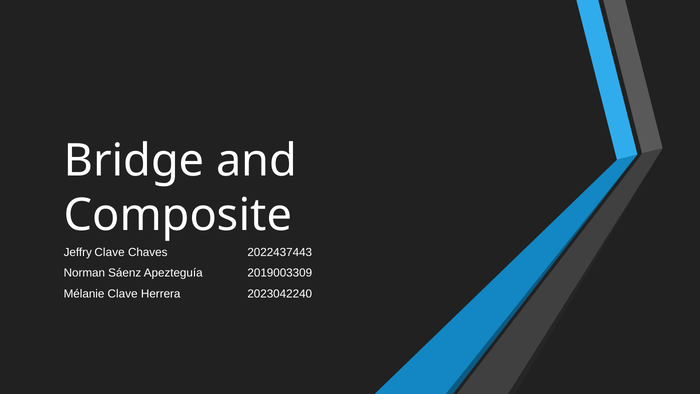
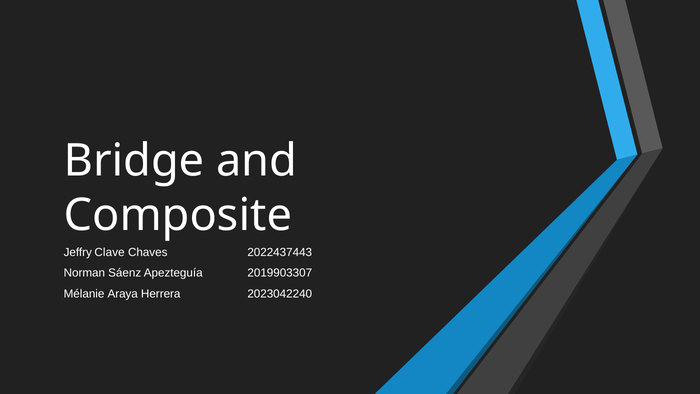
2019003309: 2019003309 -> 2019903307 (280, 273)
Mélanie Clave: Clave -> Araya (123, 294)
